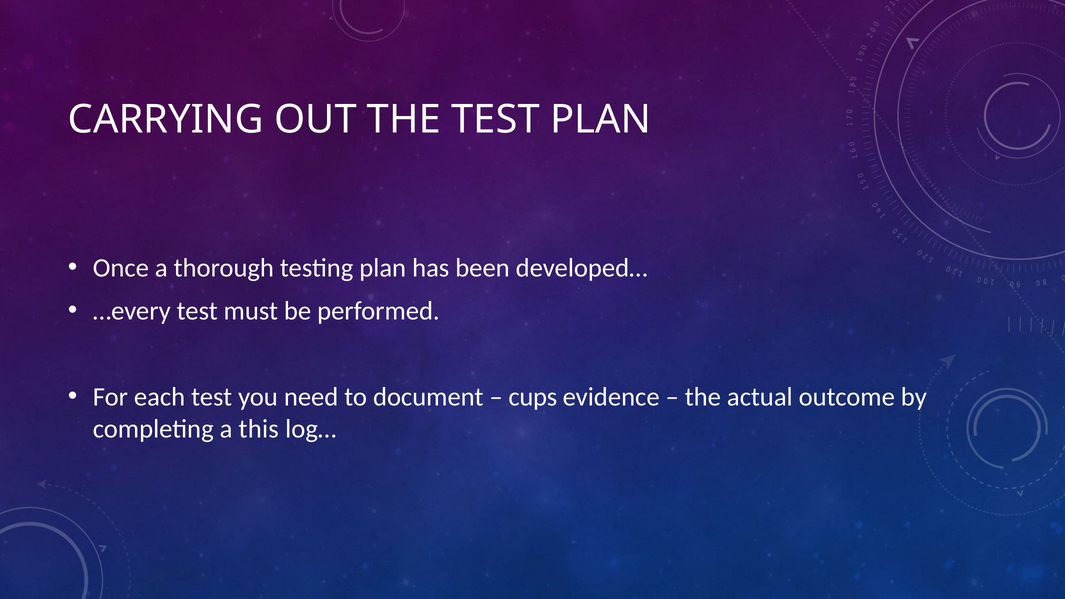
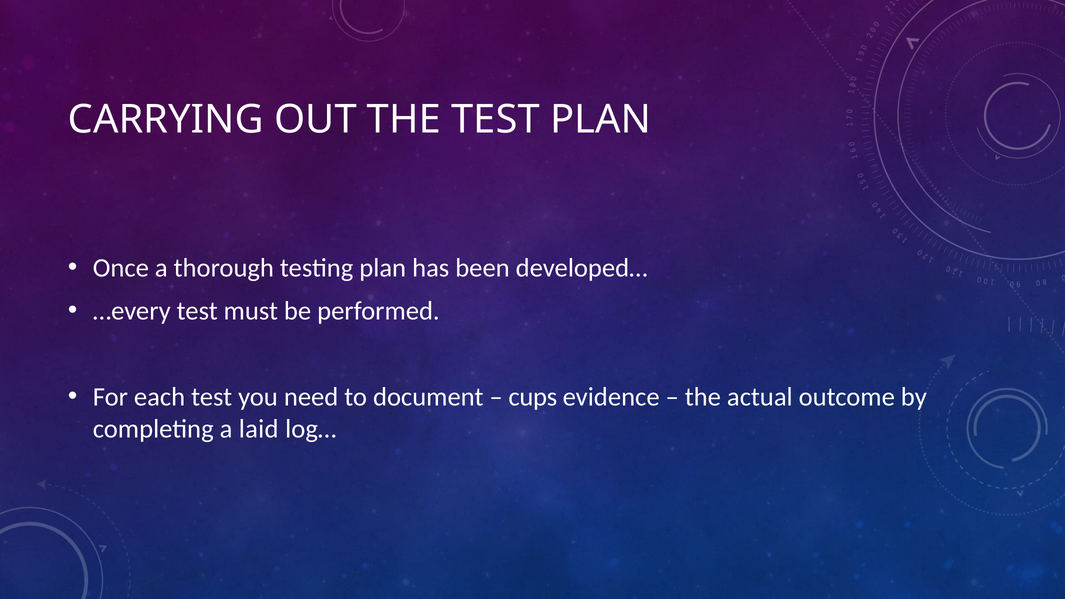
this: this -> laid (259, 429)
